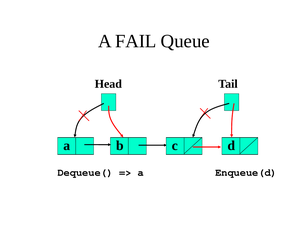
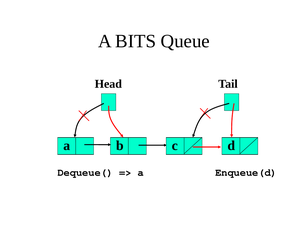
FAIL: FAIL -> BITS (136, 41)
